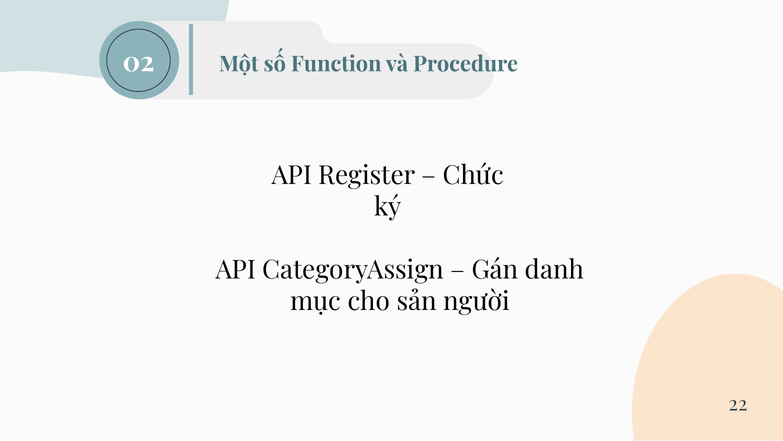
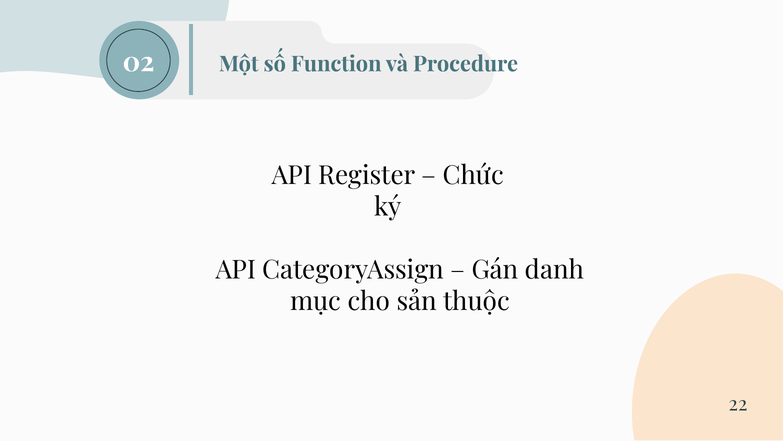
người: người -> thuộc (477, 301)
